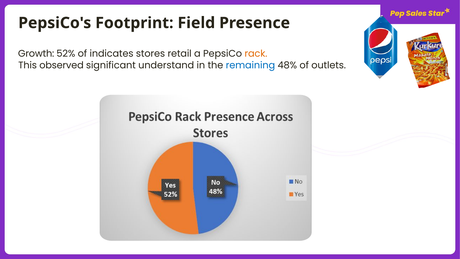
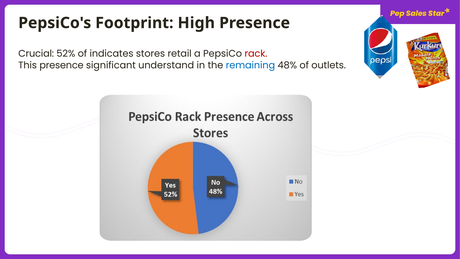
Field: Field -> High (196, 23)
Growth: Growth -> Crucial (36, 54)
rack colour: orange -> red (256, 54)
This observed: observed -> presence (62, 65)
